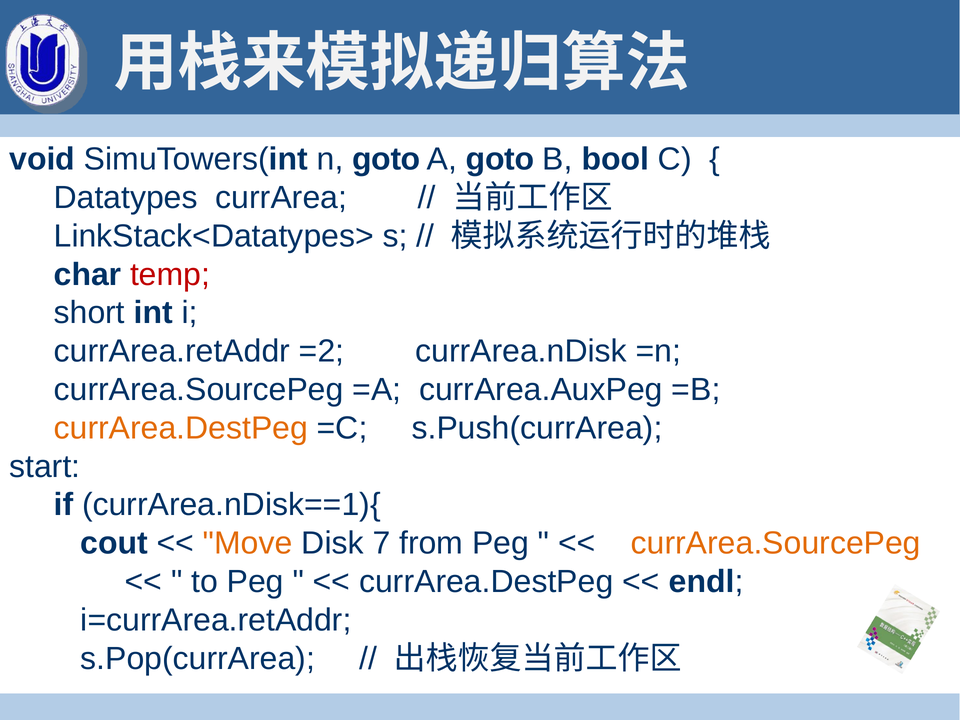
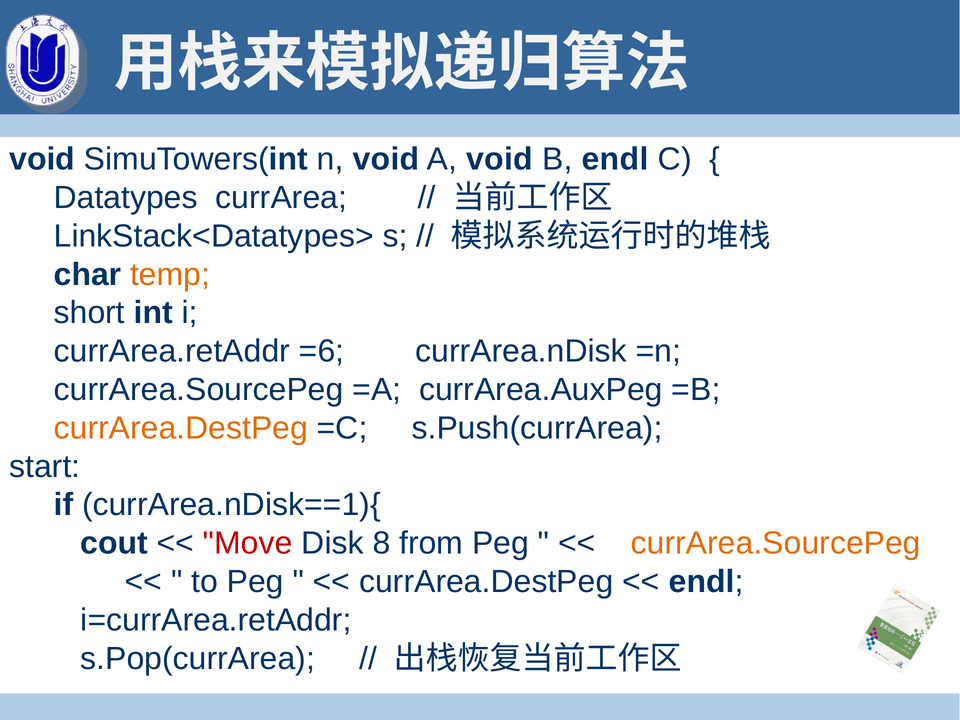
n goto: goto -> void (386, 159)
A goto: goto -> void (500, 159)
B bool: bool -> endl (615, 159)
temp colour: red -> orange (170, 274)
=2: =2 -> =6 (322, 351)
Move colour: orange -> red (248, 543)
7: 7 -> 8 (381, 543)
